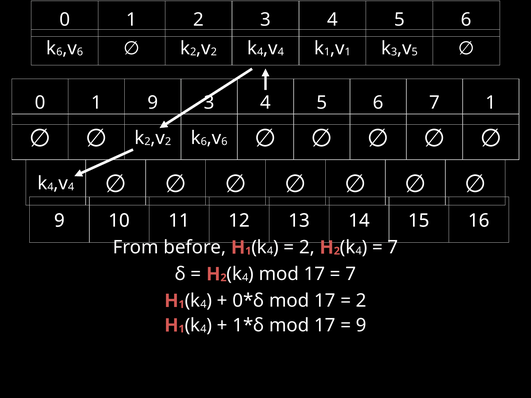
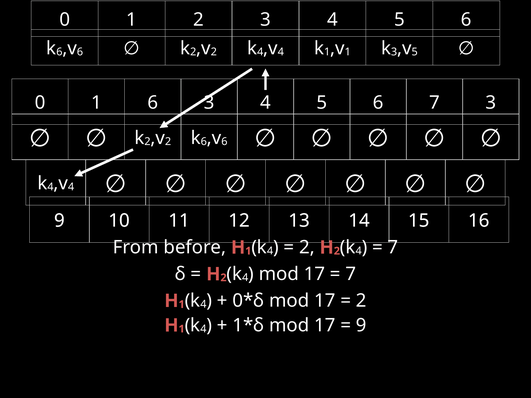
0 1 9: 9 -> 6 (153, 103)
7 1: 1 -> 3 (491, 103)
